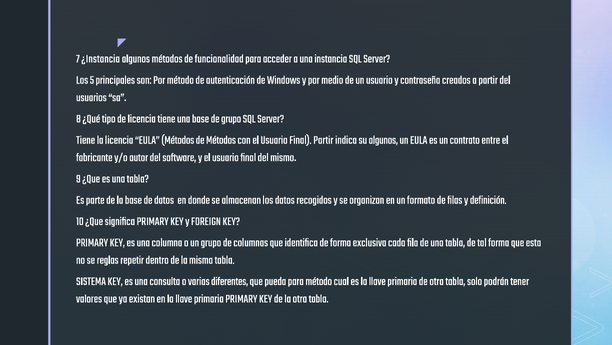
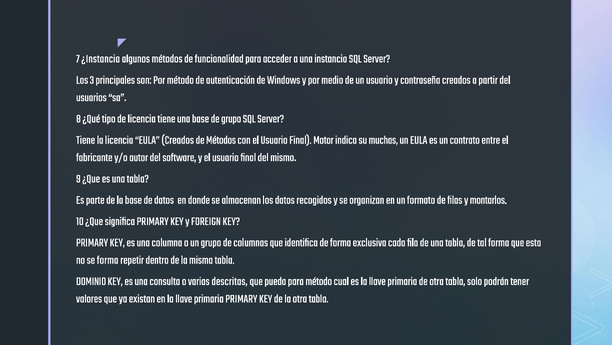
5: 5 -> 3 (92, 80)
EULA Métodos: Métodos -> Creados (178, 139)
Final Partir: Partir -> Motor (323, 139)
su algunos: algunos -> muchas (383, 139)
definición: definición -> montarlos (488, 199)
se reglas: reglas -> forma (108, 259)
SISTEMA: SISTEMA -> DOMINIO (91, 280)
diferentes: diferentes -> descritas (230, 280)
